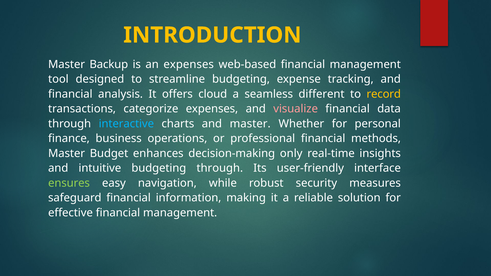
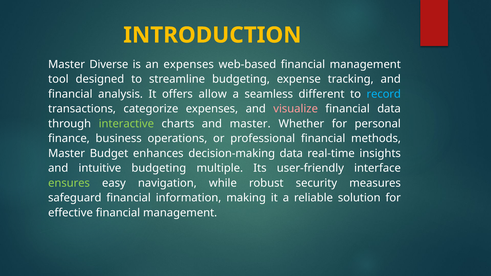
Backup: Backup -> Diverse (109, 64)
cloud: cloud -> allow (213, 94)
record colour: yellow -> light blue (384, 94)
interactive colour: light blue -> light green (126, 124)
decision-making only: only -> data (291, 153)
budgeting through: through -> multiple (220, 168)
